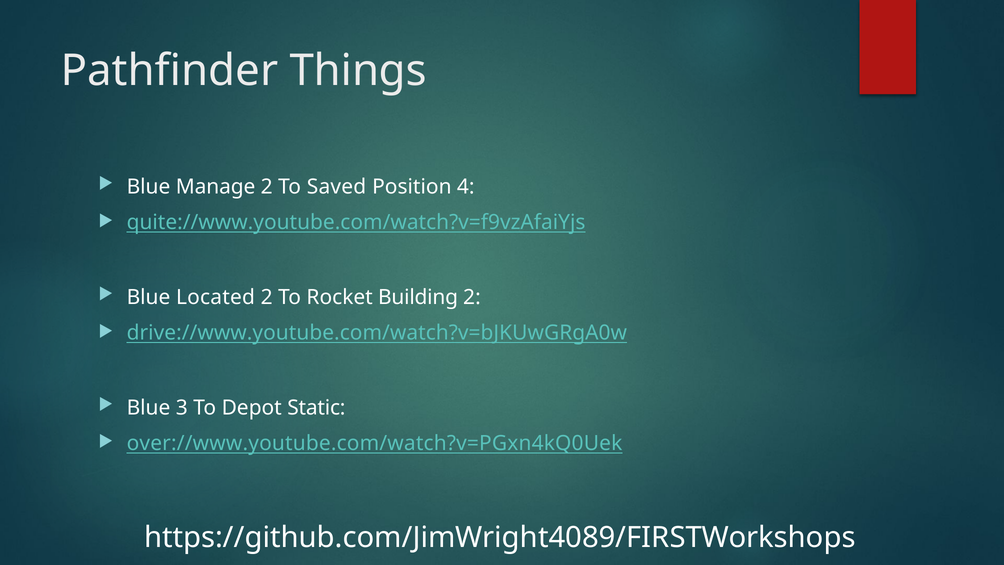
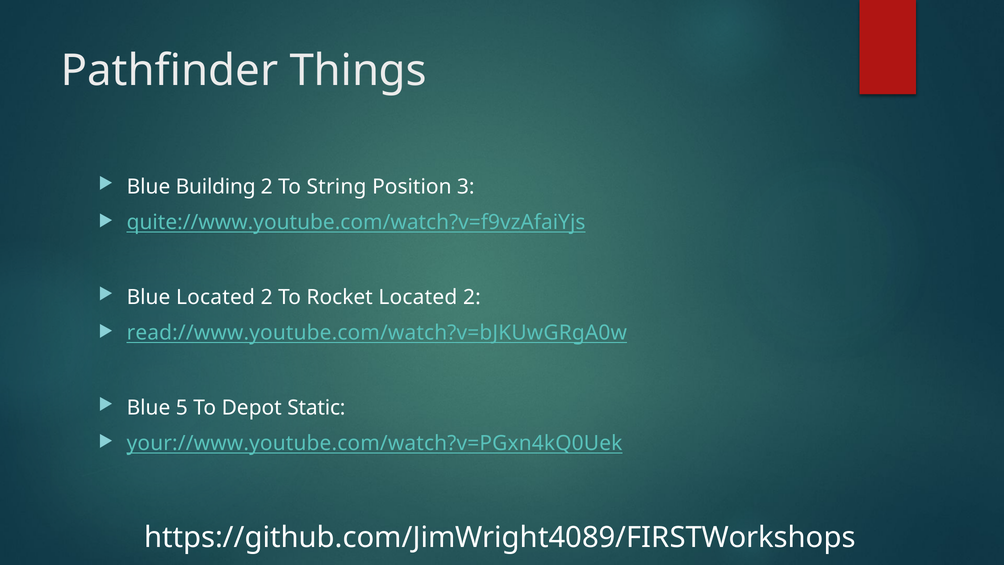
Manage: Manage -> Building (216, 187)
Saved: Saved -> String (337, 187)
4: 4 -> 3 (466, 187)
Rocket Building: Building -> Located (418, 297)
drive://www.youtube.com/watch?v=bJKUwGRgA0w: drive://www.youtube.com/watch?v=bJKUwGRgA0w -> read://www.youtube.com/watch?v=bJKUwGRgA0w (377, 333)
3: 3 -> 5 (182, 407)
over://www.youtube.com/watch?v=PGxn4kQ0Uek: over://www.youtube.com/watch?v=PGxn4kQ0Uek -> your://www.youtube.com/watch?v=PGxn4kQ0Uek (375, 443)
